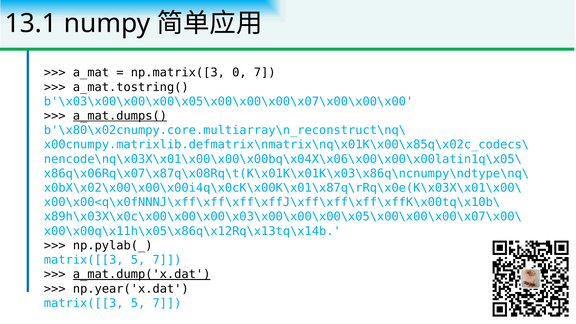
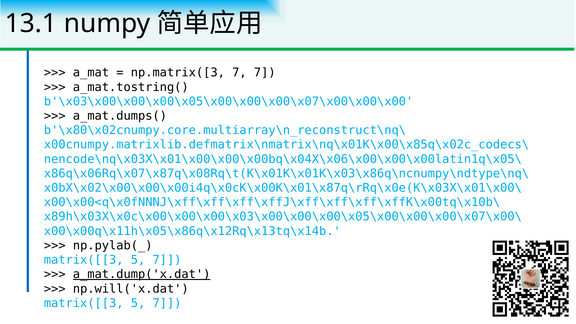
np.matrix([3 0: 0 -> 7 (239, 73)
a_mat.dumps( underline: present -> none (120, 116)
np.year('x.dat: np.year('x.dat -> np.will('x.dat (131, 289)
